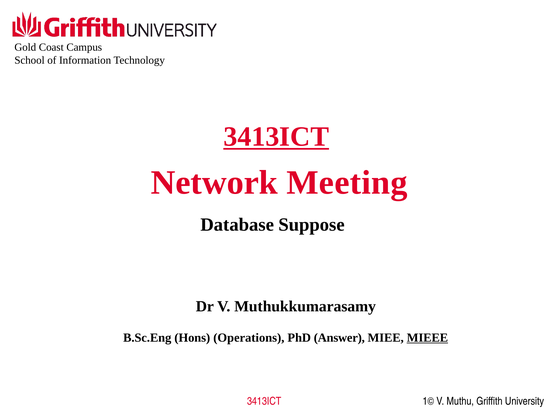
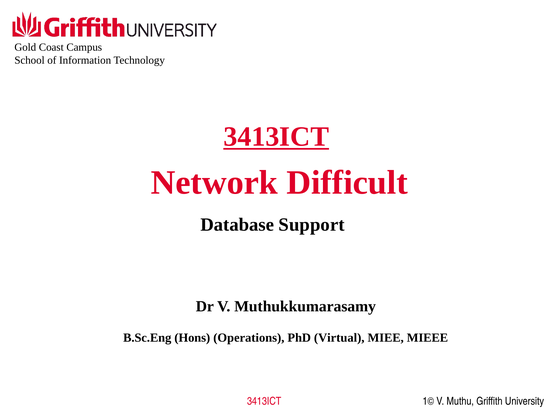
Meeting: Meeting -> Difficult (347, 183)
Suppose: Suppose -> Support (312, 225)
Answer: Answer -> Virtual (339, 338)
MIEEE underline: present -> none (427, 338)
